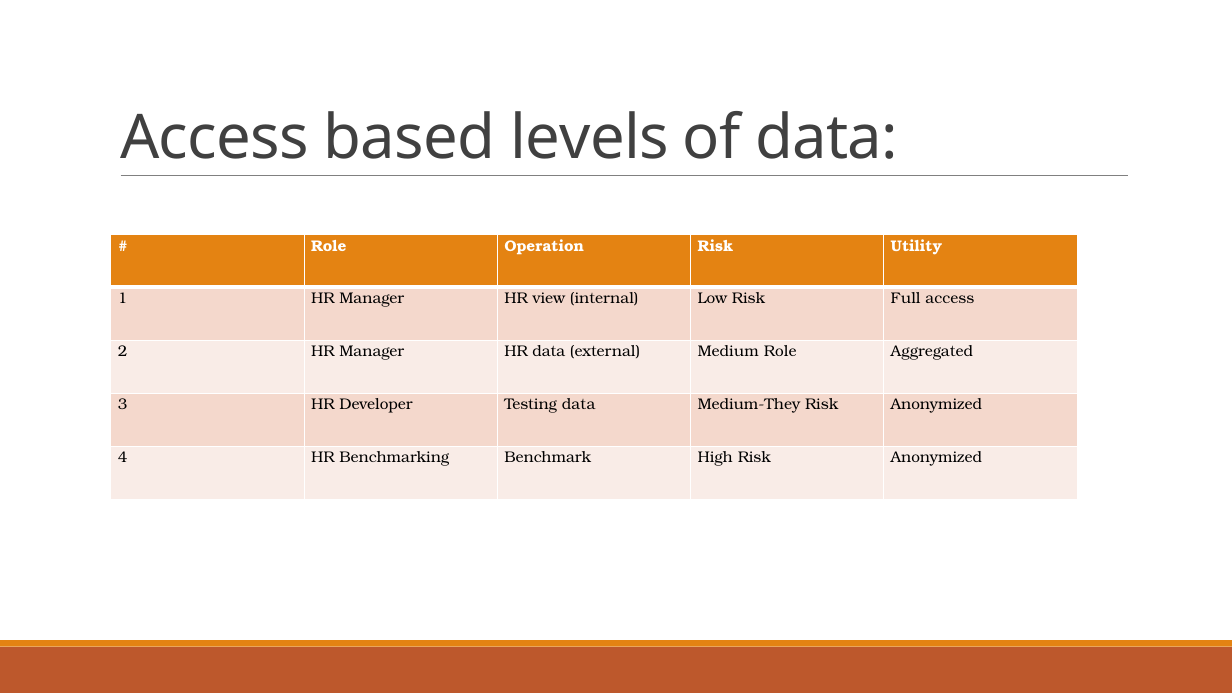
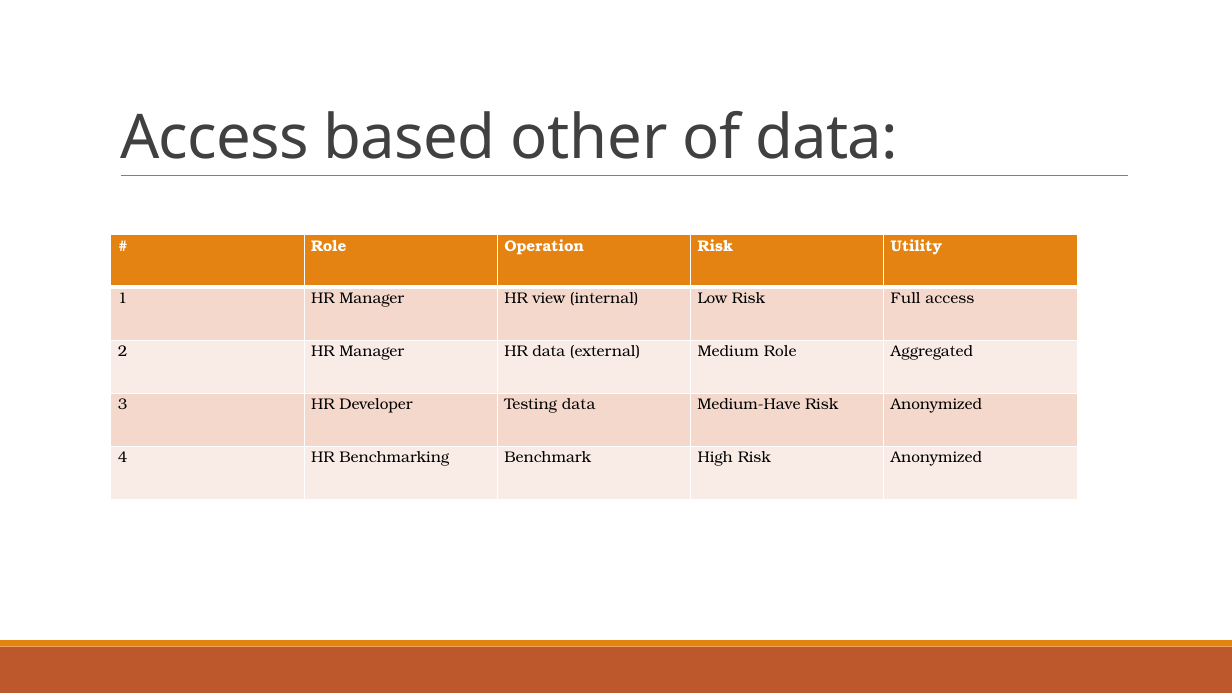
levels: levels -> other (589, 138)
Medium-They: Medium-They -> Medium-Have (749, 405)
